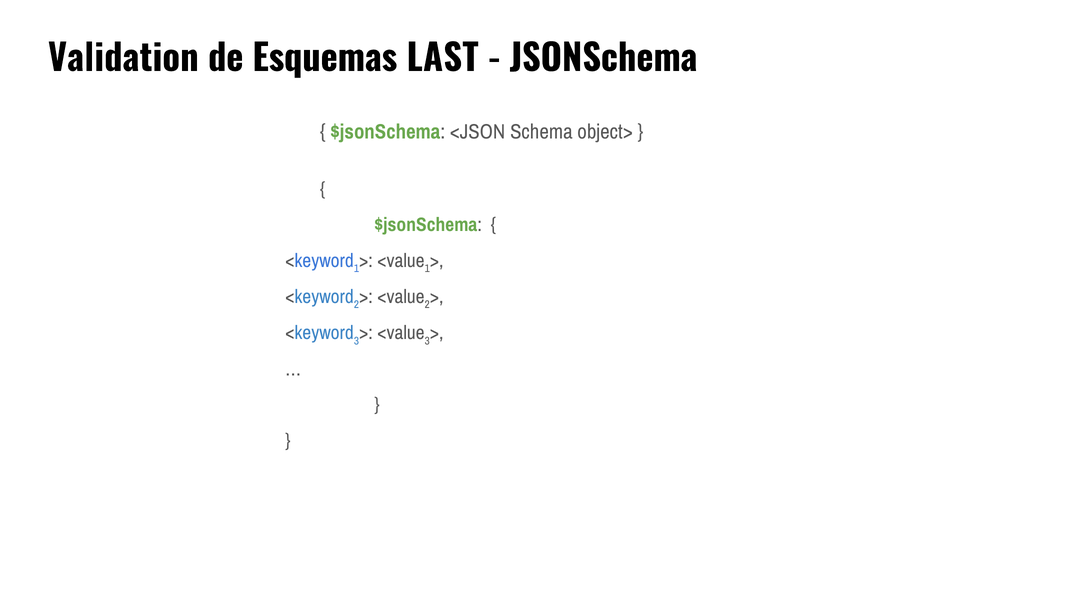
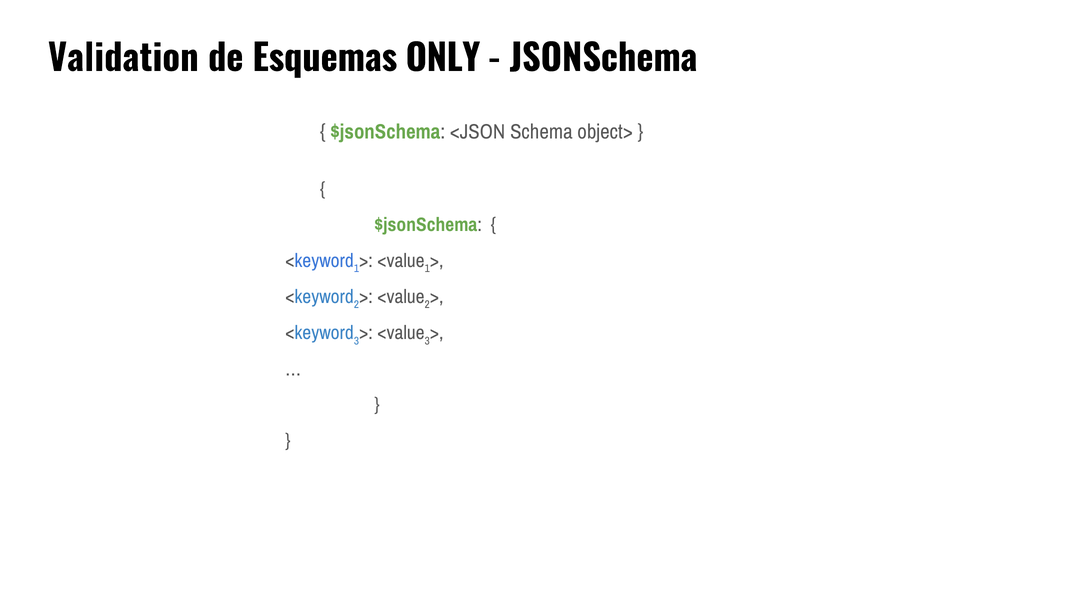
LAST: LAST -> ONLY (443, 59)
